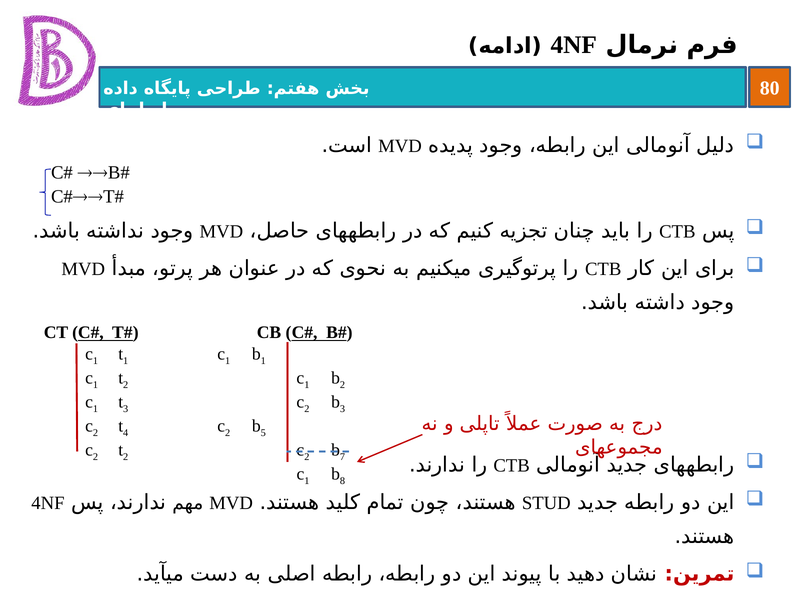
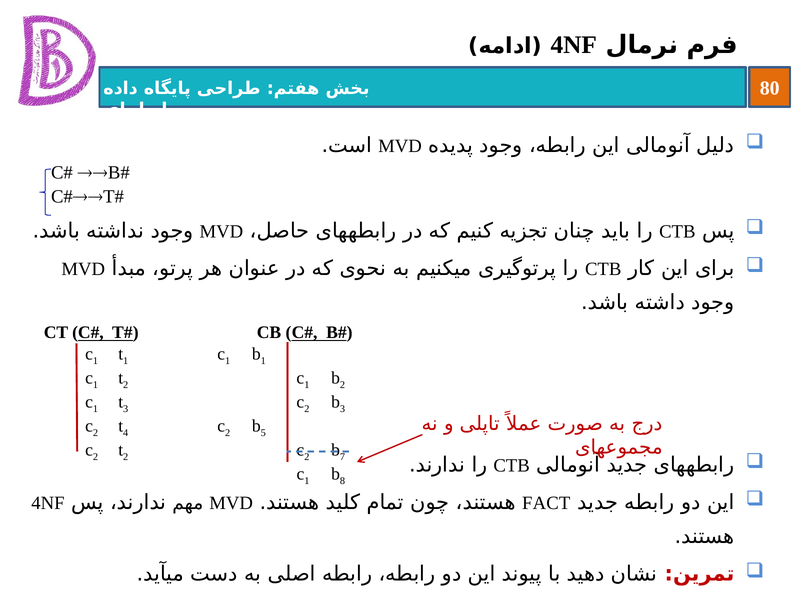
STUD: STUD -> FACT (546, 503)
